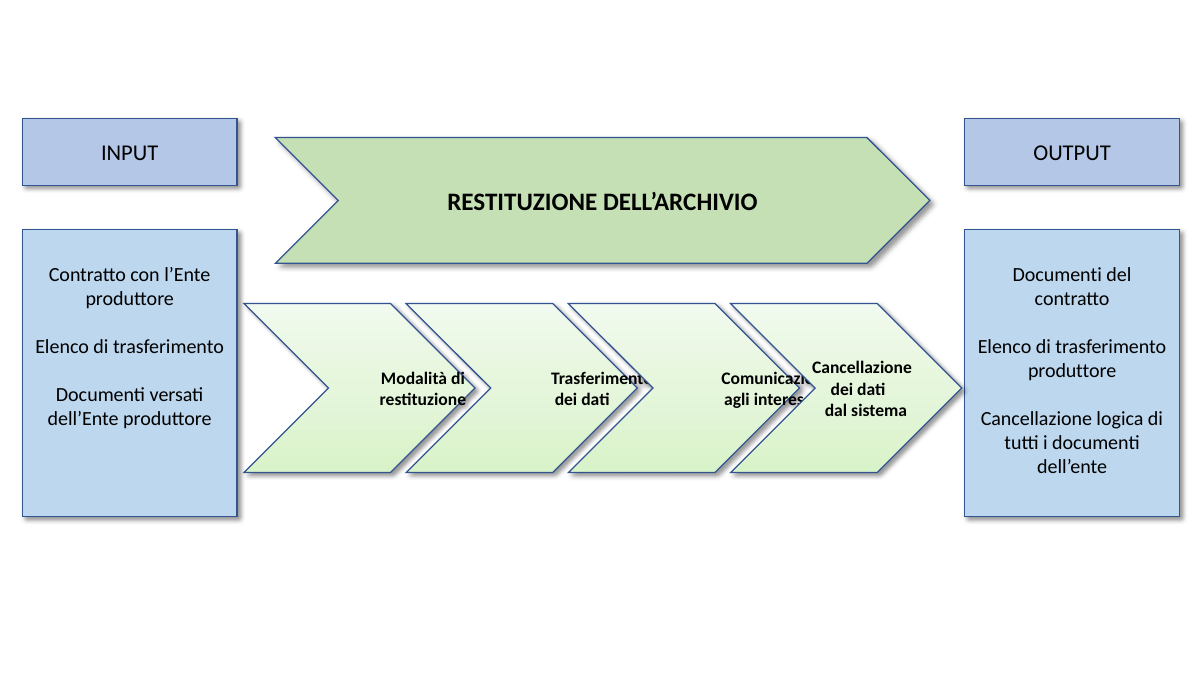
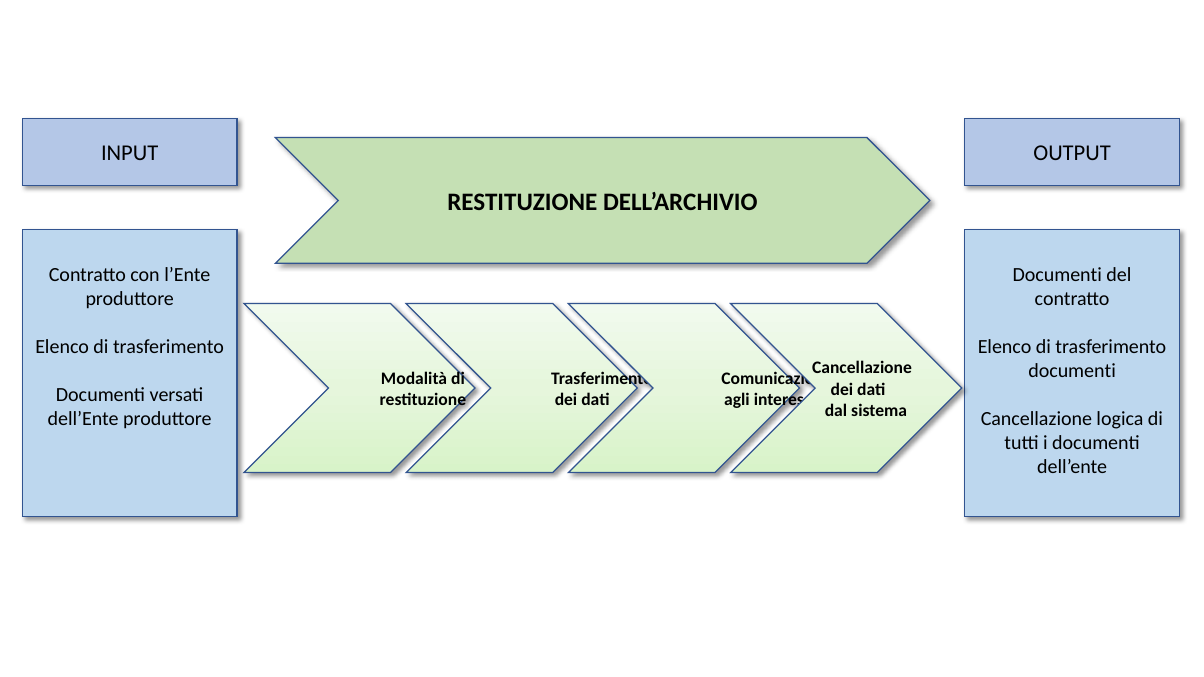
produttore: produttore -> documenti (1072, 371)
